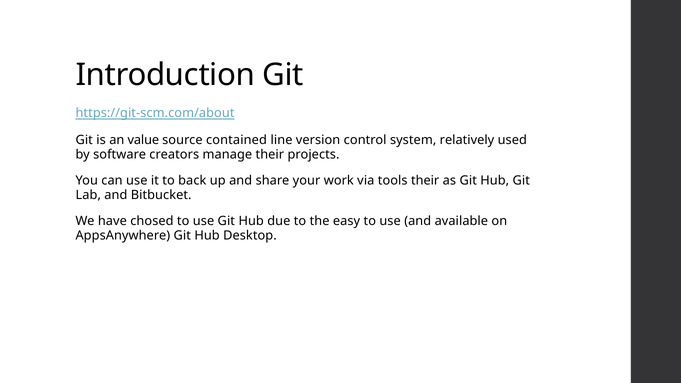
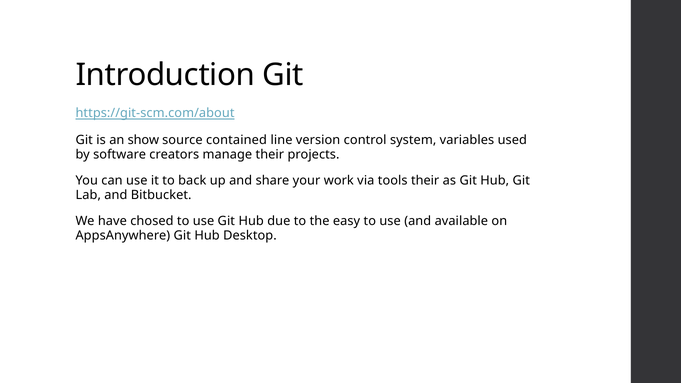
value: value -> show (143, 140)
relatively: relatively -> variables (467, 140)
